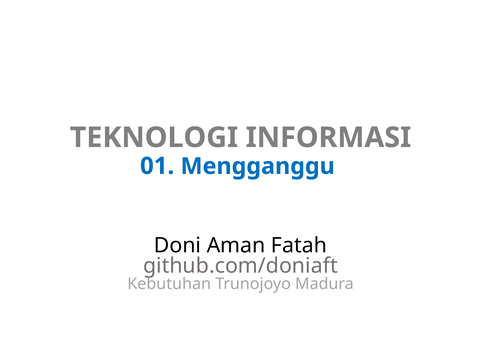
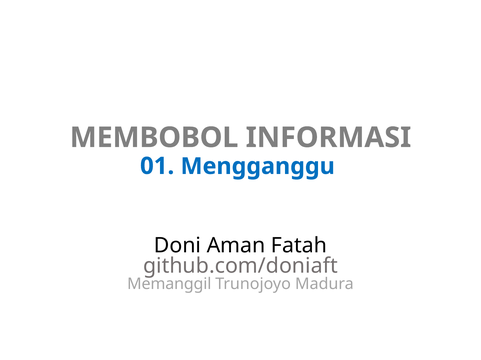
TEKNOLOGI: TEKNOLOGI -> MEMBOBOL (154, 138)
Kebutuhan: Kebutuhan -> Memanggil (169, 285)
